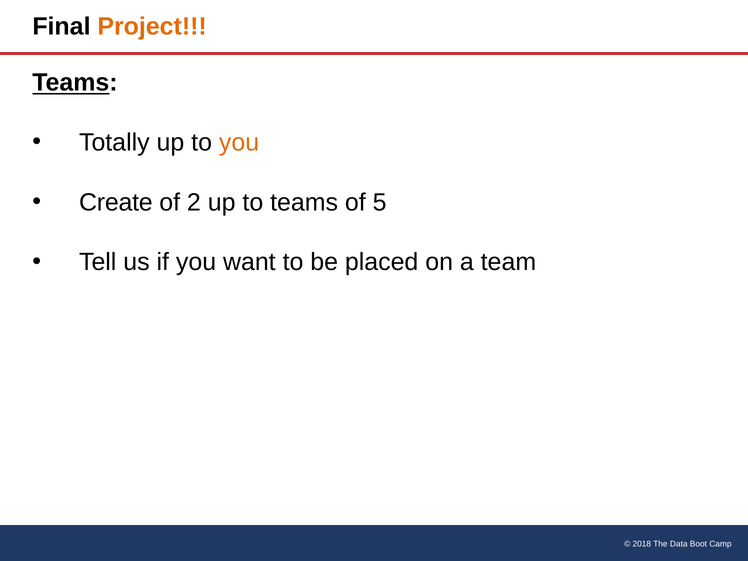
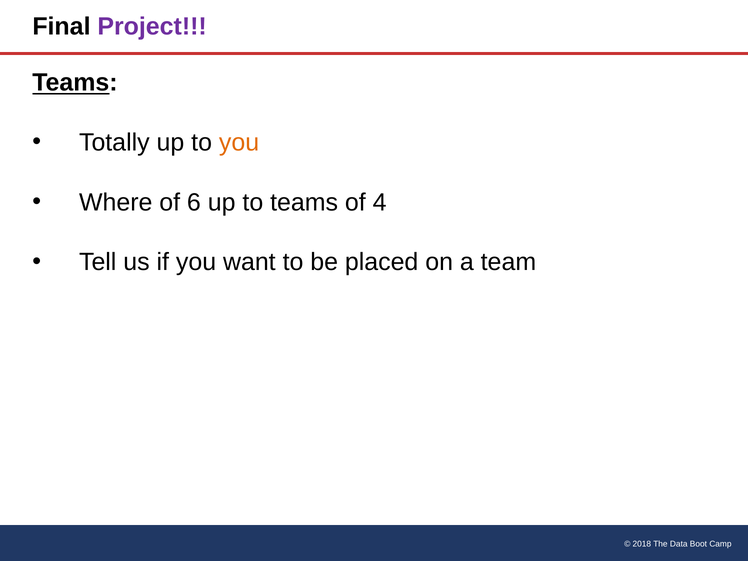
Project colour: orange -> purple (152, 27)
Create: Create -> Where (116, 202)
2: 2 -> 6 (194, 202)
5: 5 -> 4 (380, 202)
